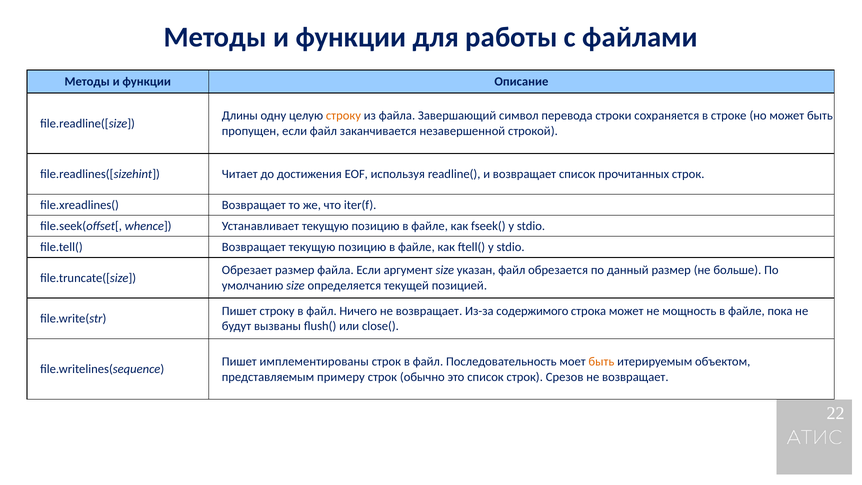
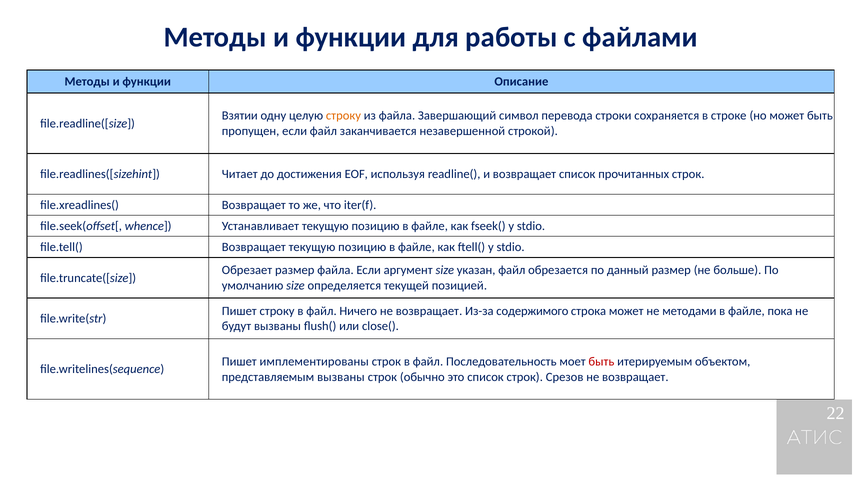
Длины: Длины -> Взятии (240, 116)
мощность: мощность -> методами (689, 311)
быть colour: orange -> red (601, 361)
представляемым примеру: примеру -> вызваны (341, 377)
